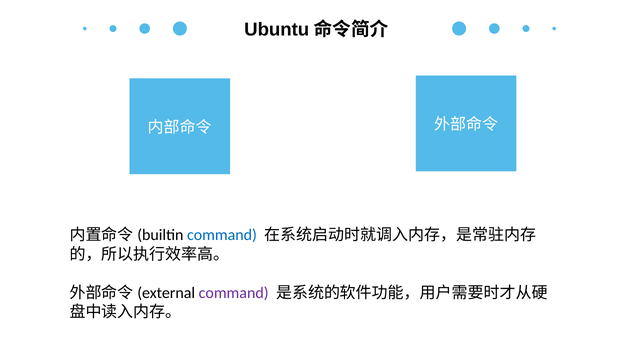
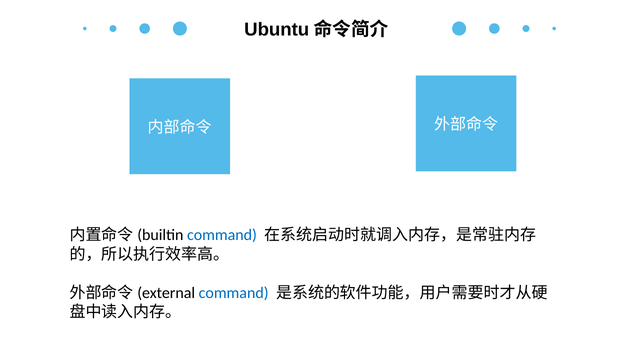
command colour: purple -> blue (234, 292)
